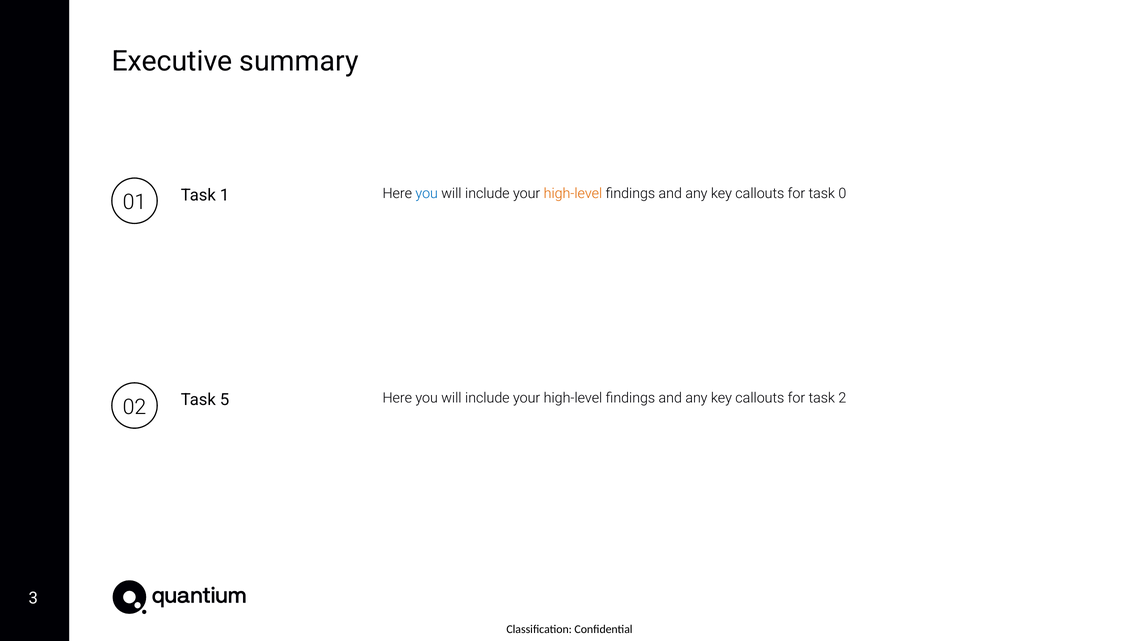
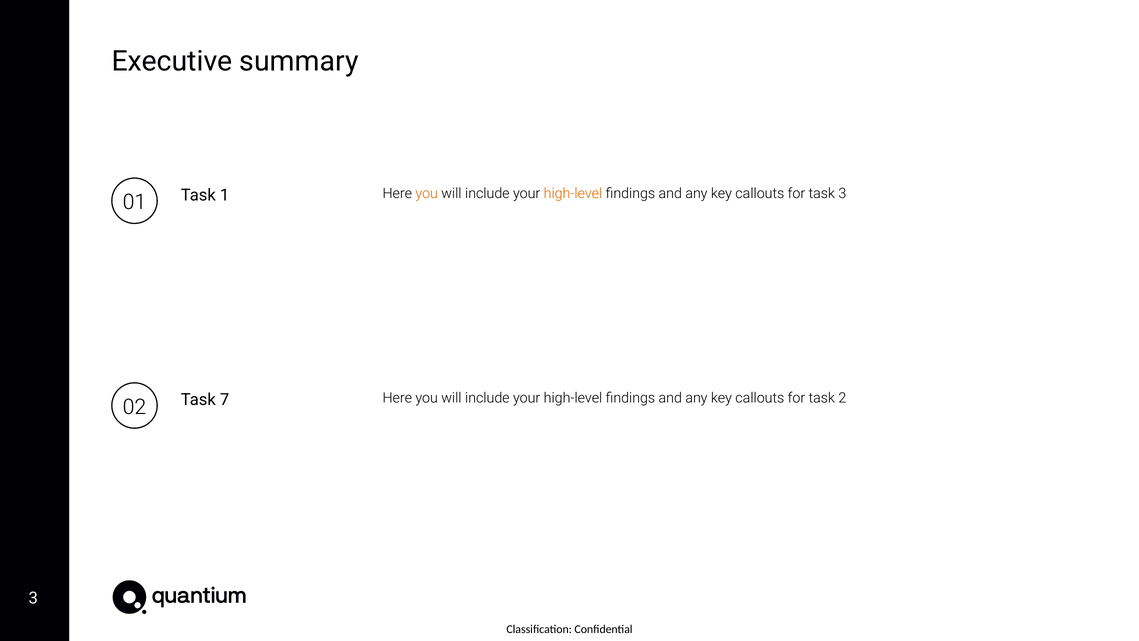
you colour: blue -> orange (427, 193)
task 0: 0 -> 3 (842, 193)
5: 5 -> 7 (225, 400)
